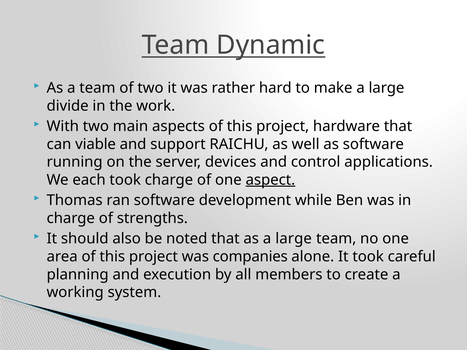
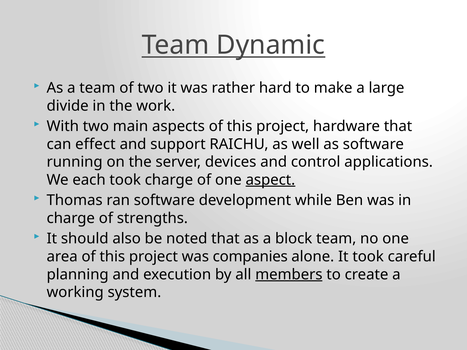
viable: viable -> effect (95, 144)
as a large: large -> block (294, 239)
members underline: none -> present (289, 275)
